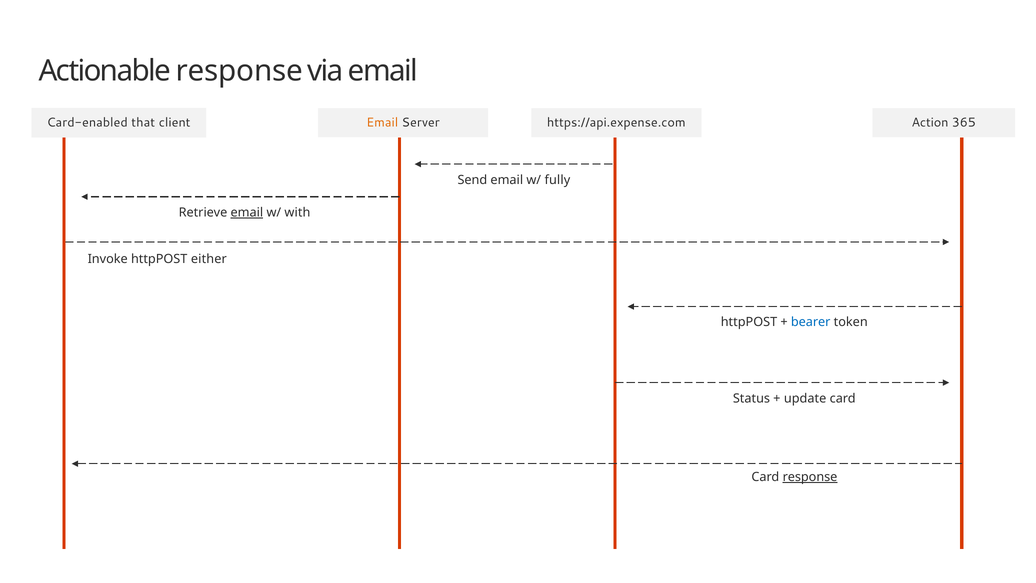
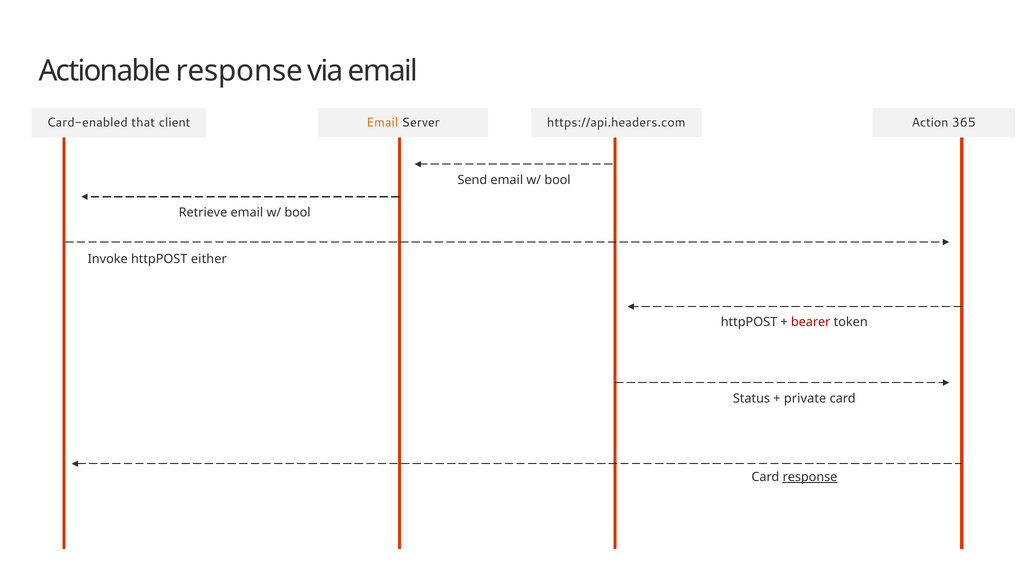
https://api.expense.com: https://api.expense.com -> https://api.headers.com (616, 123)
Send email w/ fully: fully -> bool (558, 180)
email underline: present -> none (247, 212)
with: with -> bool (298, 212)
bearer colour: blue -> red (811, 322)
update: update -> private (805, 398)
